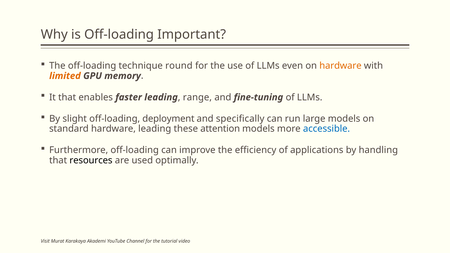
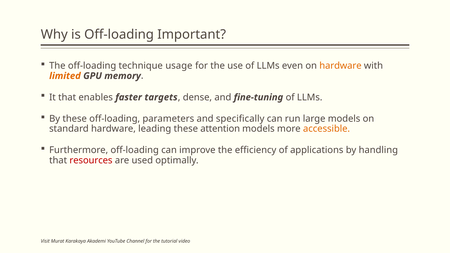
round: round -> usage (179, 66)
faster leading: leading -> targets (161, 97)
range: range -> dense (197, 97)
By slight: slight -> these (75, 119)
deployment: deployment -> parameters (168, 119)
accessible colour: blue -> orange (327, 129)
resources colour: black -> red (91, 160)
